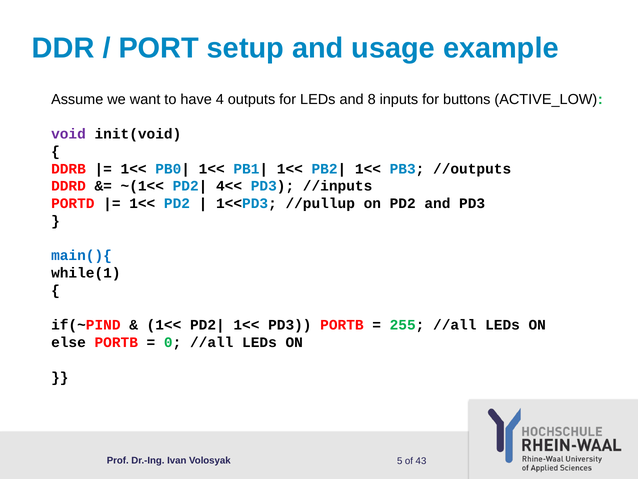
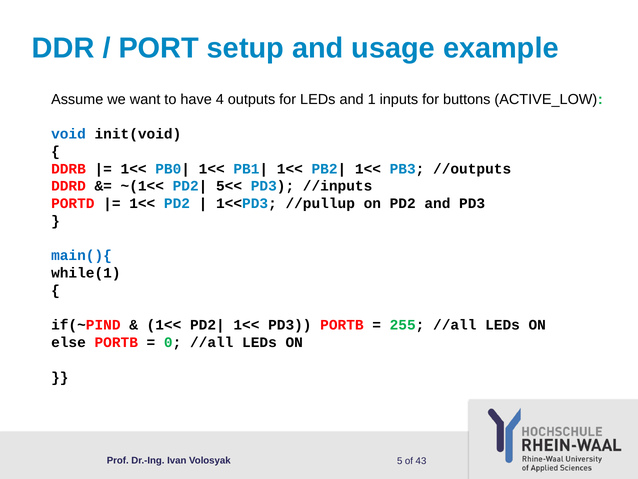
8: 8 -> 1 (372, 99)
void colour: purple -> blue (68, 134)
4<<: 4<< -> 5<< (229, 186)
